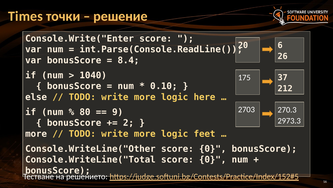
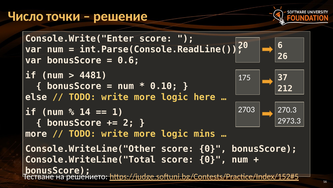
Times: Times -> Число (26, 16)
8.4: 8.4 -> 0.6 (128, 60)
1040: 1040 -> 4481 (93, 75)
80: 80 -> 14 (85, 112)
9: 9 -> 1 (118, 112)
feet: feet -> mins (205, 133)
